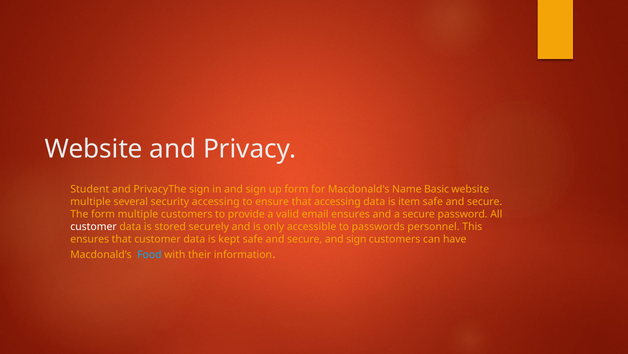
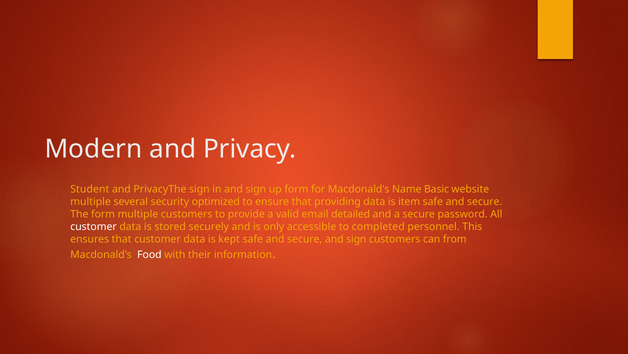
Website: Website -> Modern (94, 149)
security accessing: accessing -> optimized (216, 201)
that accessing: accessing -> providing (337, 201)
email ensures: ensures -> detailed (351, 214)
passwords: passwords -> completed (378, 226)
have: have -> from (455, 239)
Food colour: light blue -> white (149, 254)
